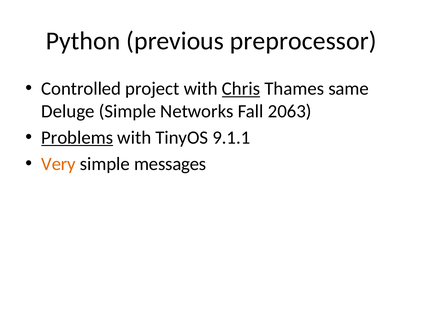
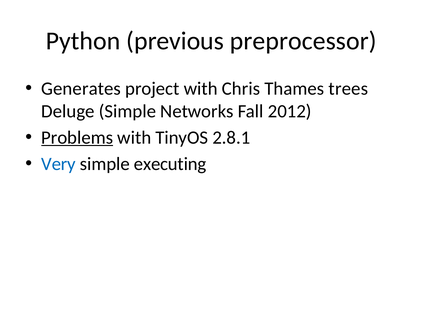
Controlled: Controlled -> Generates (81, 89)
Chris underline: present -> none (241, 89)
same: same -> trees (348, 89)
2063: 2063 -> 2012 (290, 111)
9.1.1: 9.1.1 -> 2.8.1 (231, 138)
Very colour: orange -> blue (58, 164)
messages: messages -> executing (170, 164)
